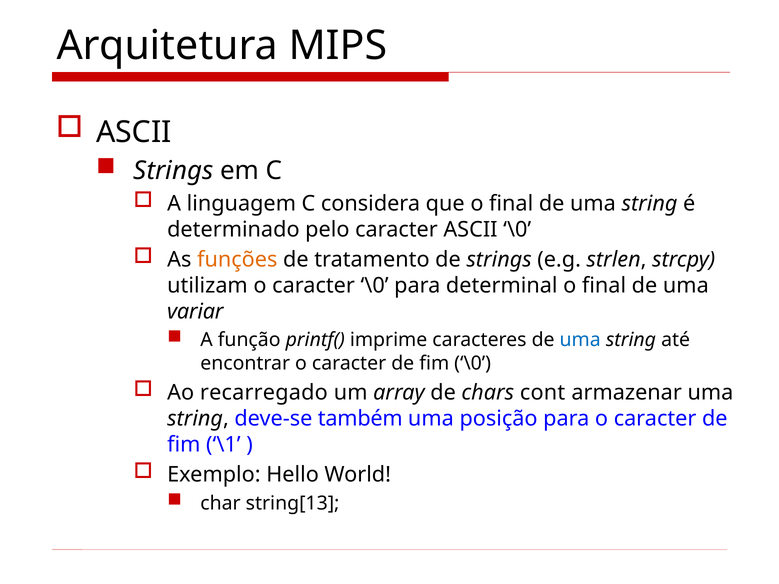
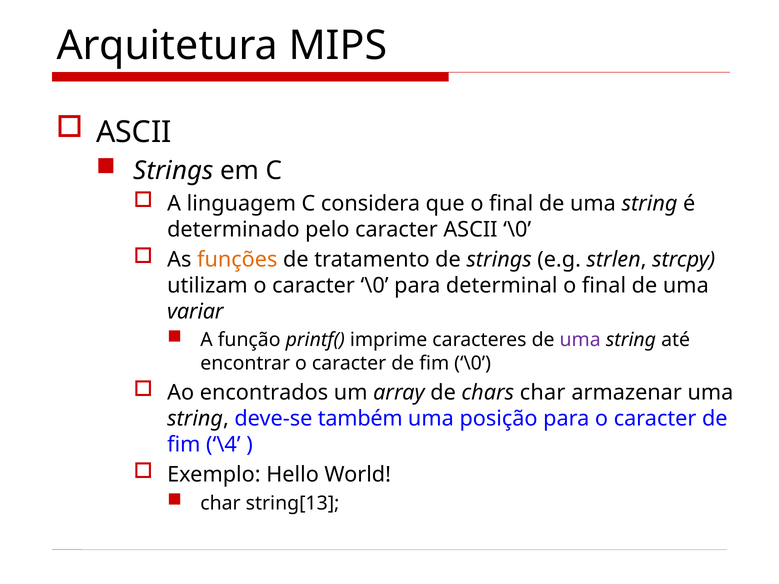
uma colour: blue -> purple (580, 340)
recarregado: recarregado -> encontrados (264, 393)
chars cont: cont -> char (543, 393)
\1: \1 -> \4 (223, 445)
